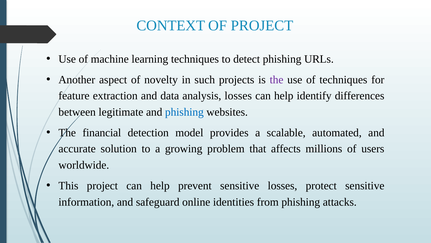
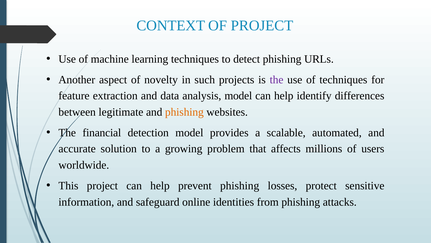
analysis losses: losses -> model (238, 96)
phishing colour: blue -> orange (184, 112)
prevent sensitive: sensitive -> phishing (240, 185)
